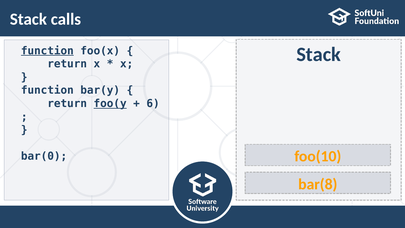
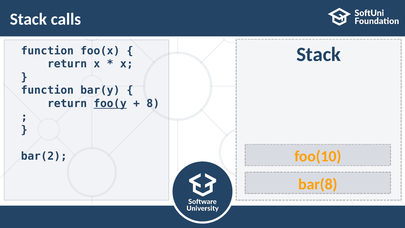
function underline: present -> none (47, 51)
6: 6 -> 8 (153, 103)
bar(0: bar(0 -> bar(2 (44, 156)
